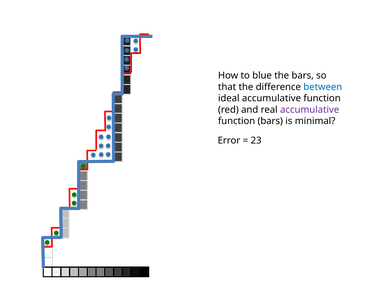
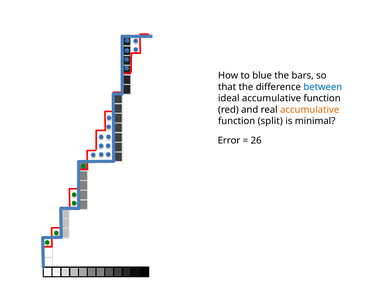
accumulative colour: purple -> orange (310, 110)
function bars: bars -> split (270, 121)
23: 23 -> 26 (256, 141)
